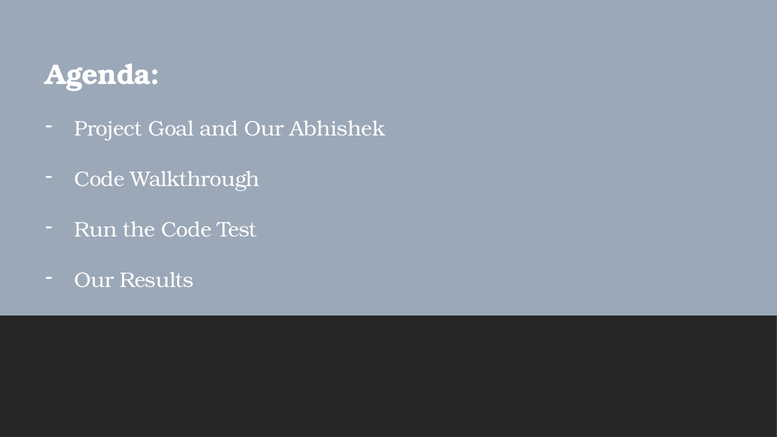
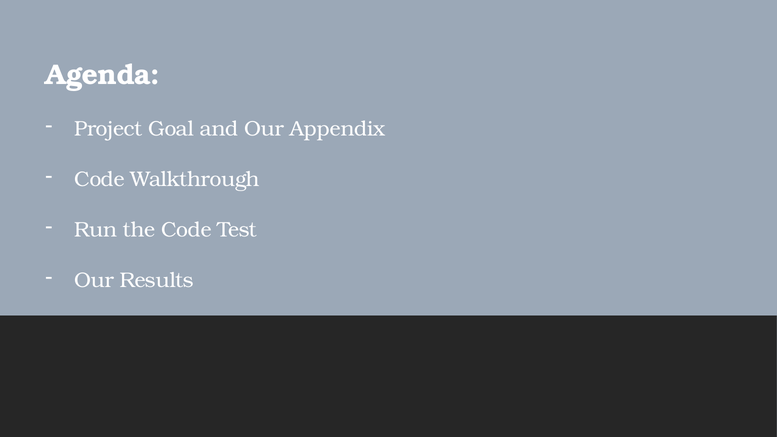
Abhishek: Abhishek -> Appendix (338, 129)
